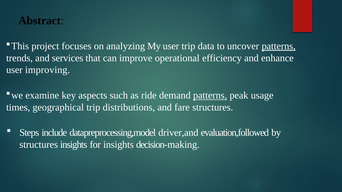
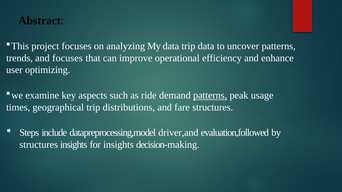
My user: user -> data (171, 46)
patterns underline: present -> none (279, 46)
and services: services -> focuses (67, 58)
improving: improving -> optimizing (48, 70)
